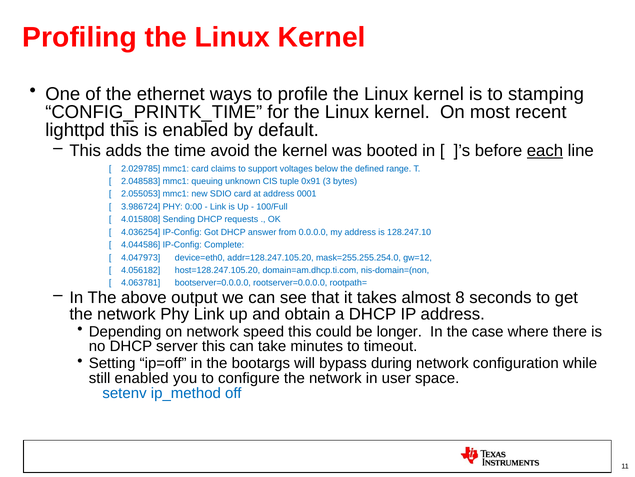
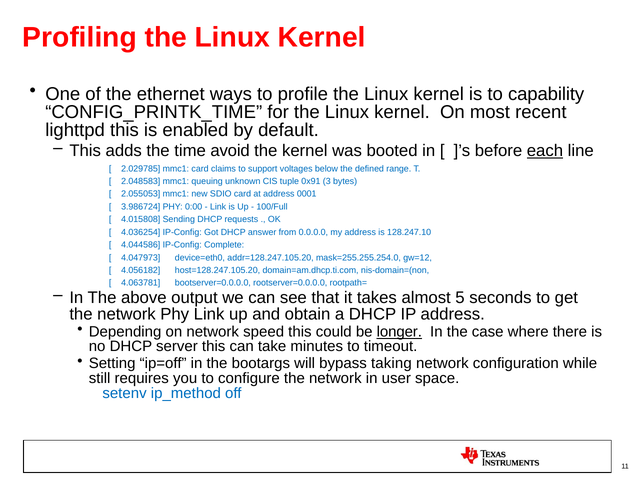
stamping: stamping -> capability (546, 94)
8: 8 -> 5 (460, 297)
longer underline: none -> present (399, 331)
during: during -> taking (391, 363)
still enabled: enabled -> requires (142, 377)
